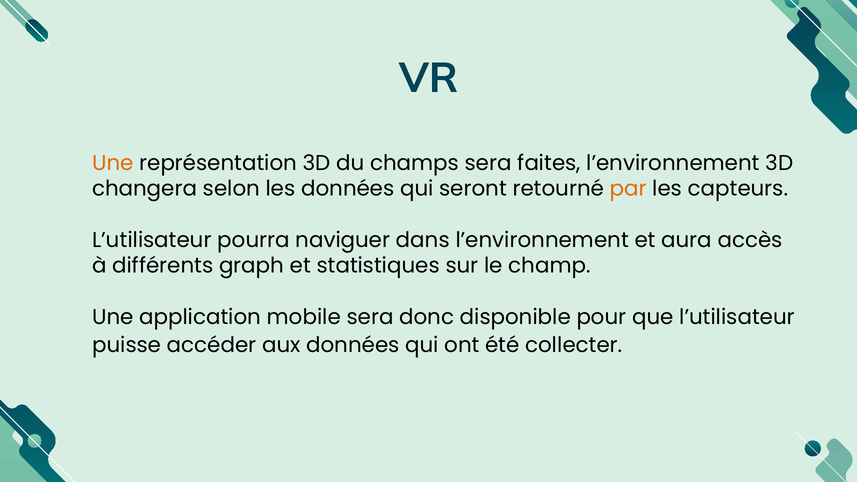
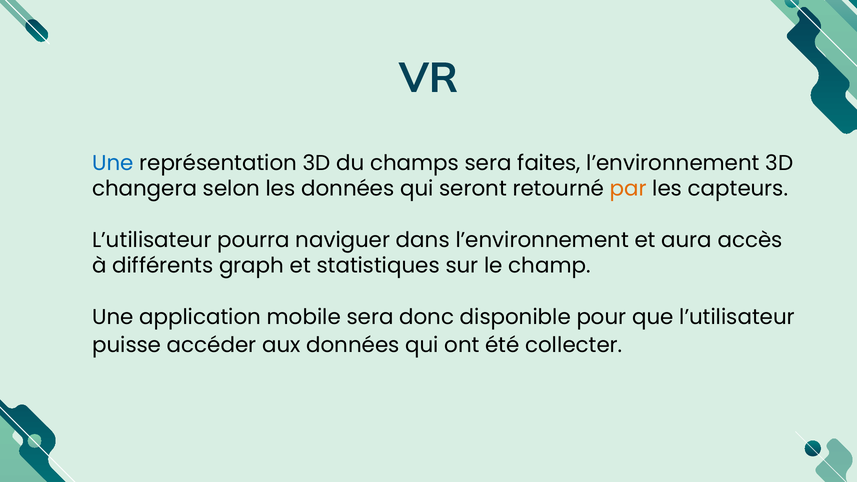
Une colour: orange -> blue (113, 163)
